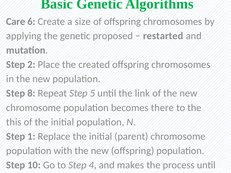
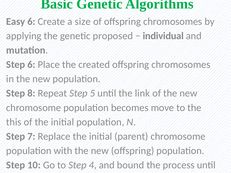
Care: Care -> Easy (16, 22)
restarted: restarted -> individual (163, 36)
Step 2: 2 -> 6 (31, 65)
there: there -> move (162, 108)
1: 1 -> 7 (31, 137)
makes: makes -> bound (131, 165)
